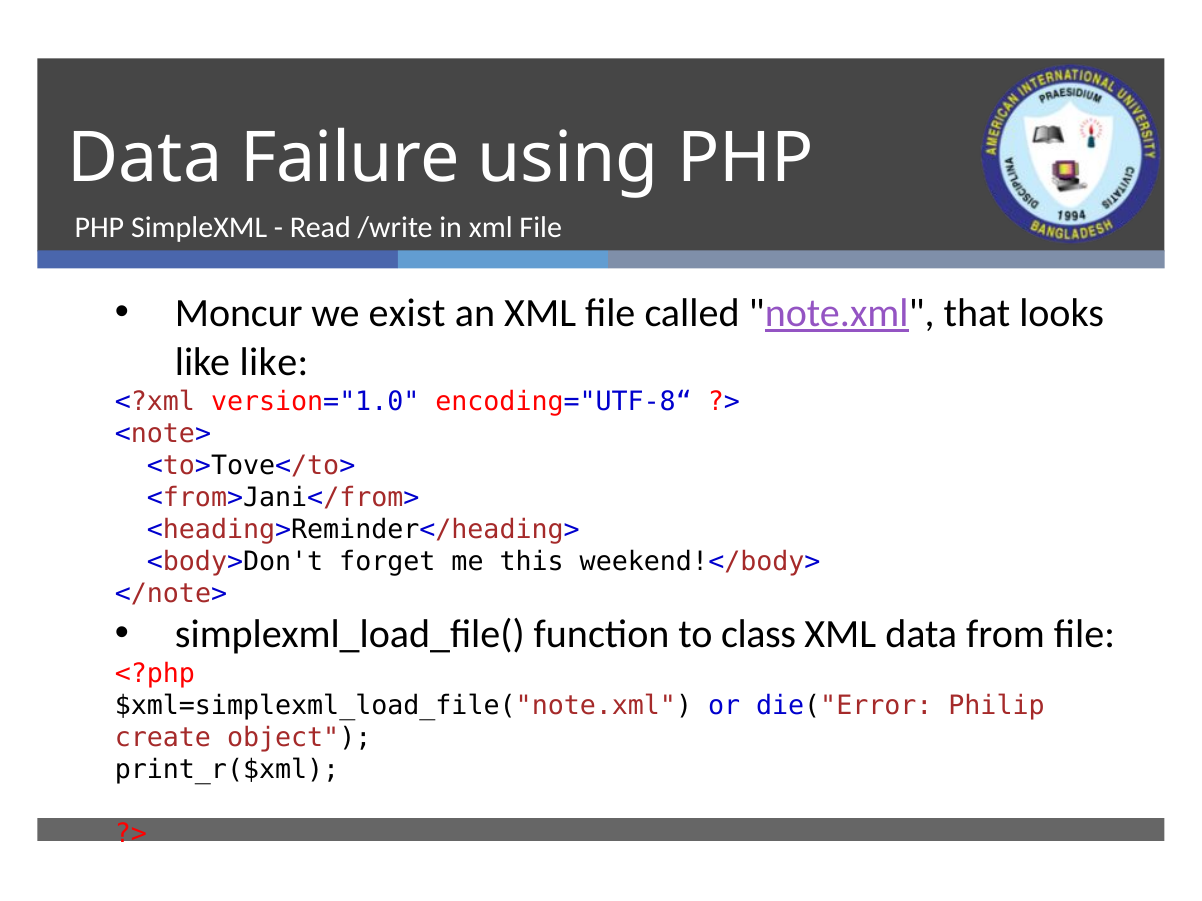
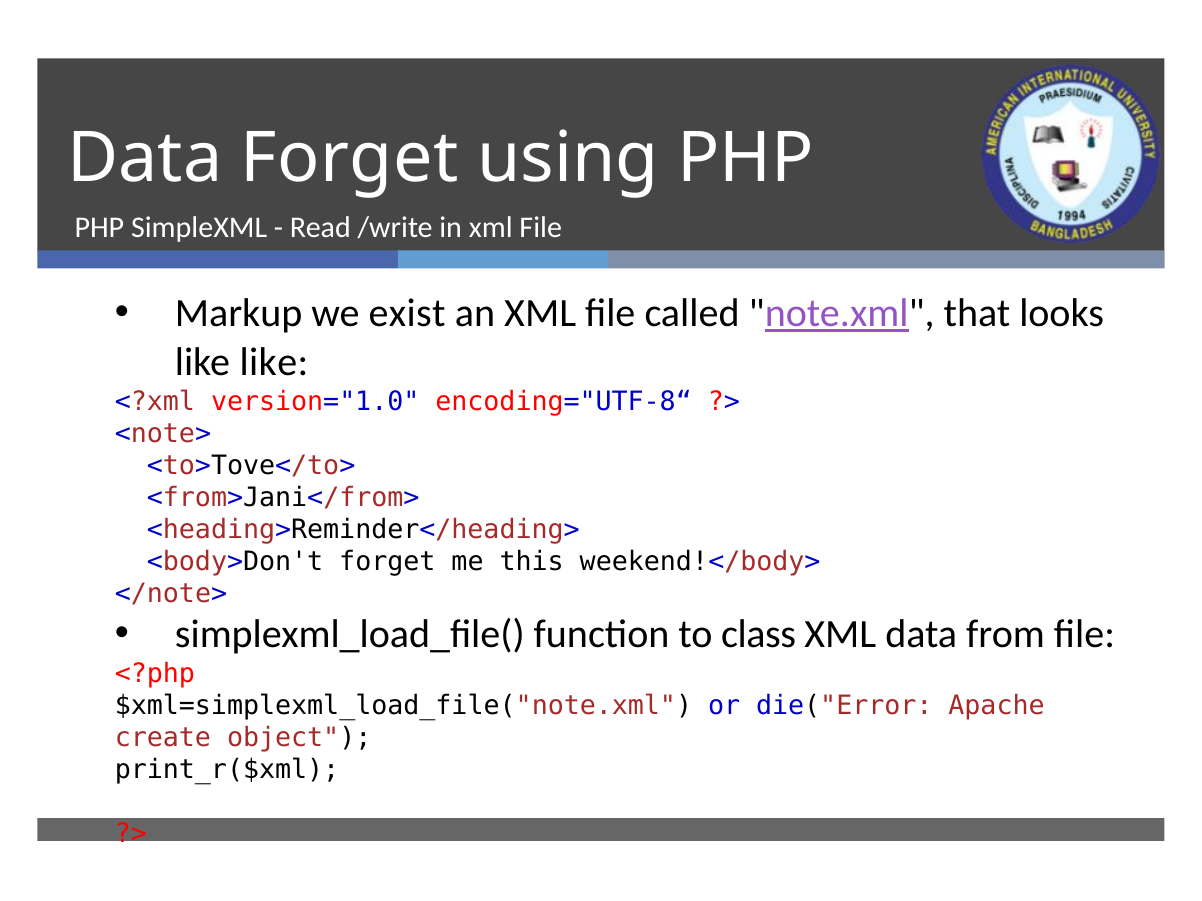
Data Failure: Failure -> Forget (350, 159)
Moncur: Moncur -> Markup (239, 313)
Philip: Philip -> Apache (997, 706)
